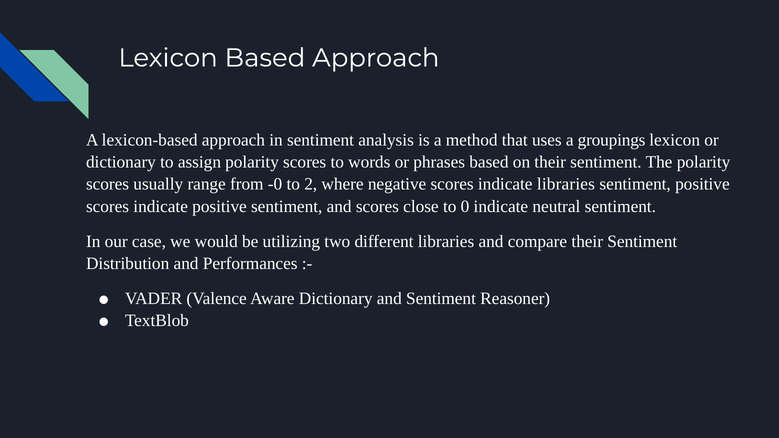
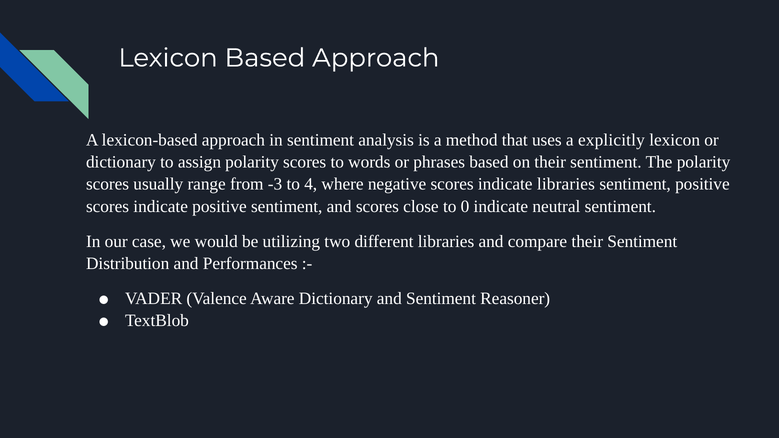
groupings: groupings -> explicitly (611, 140)
-0: -0 -> -3 (275, 184)
2: 2 -> 4 (311, 184)
